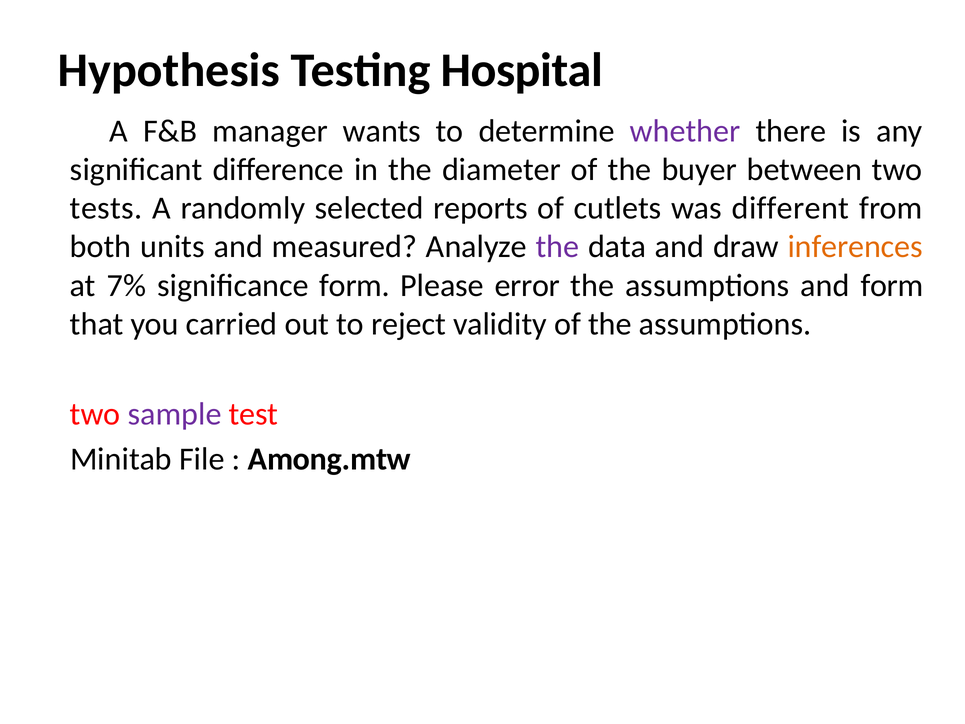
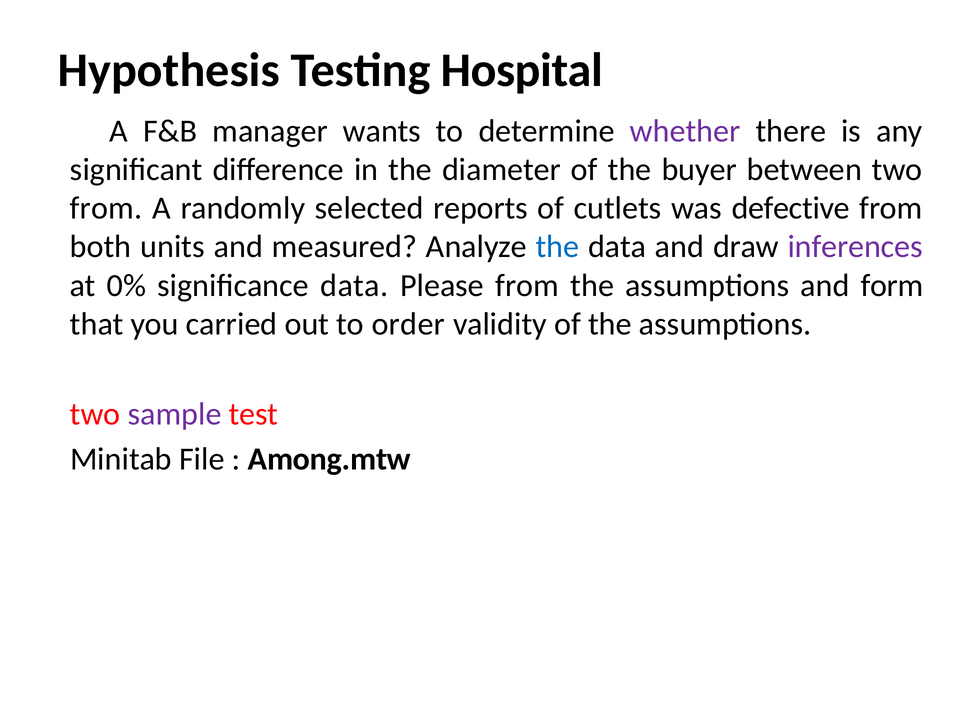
tests: tests -> from (106, 208)
different: different -> defective (791, 208)
the colour: purple -> blue (557, 247)
inferences colour: orange -> purple (855, 247)
7%: 7% -> 0% (127, 285)
significance form: form -> data (354, 285)
Please error: error -> from (527, 285)
reject: reject -> order (408, 324)
